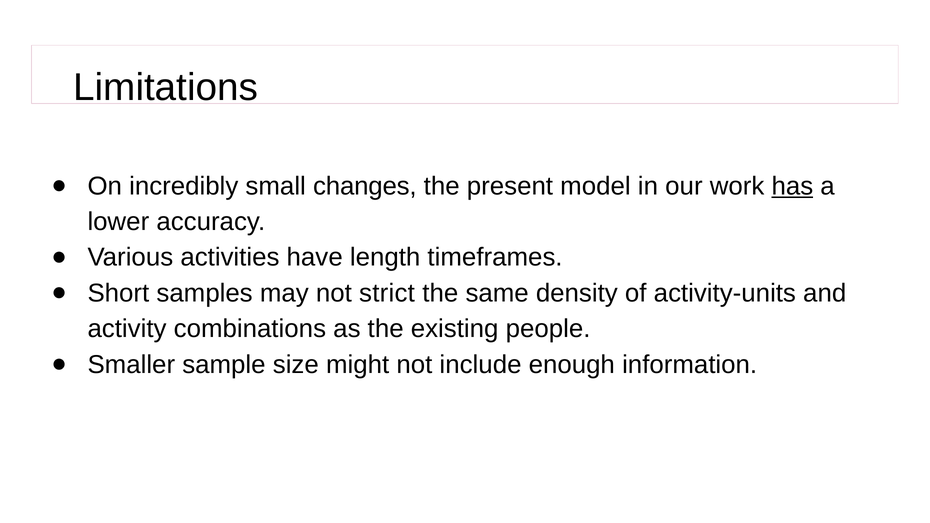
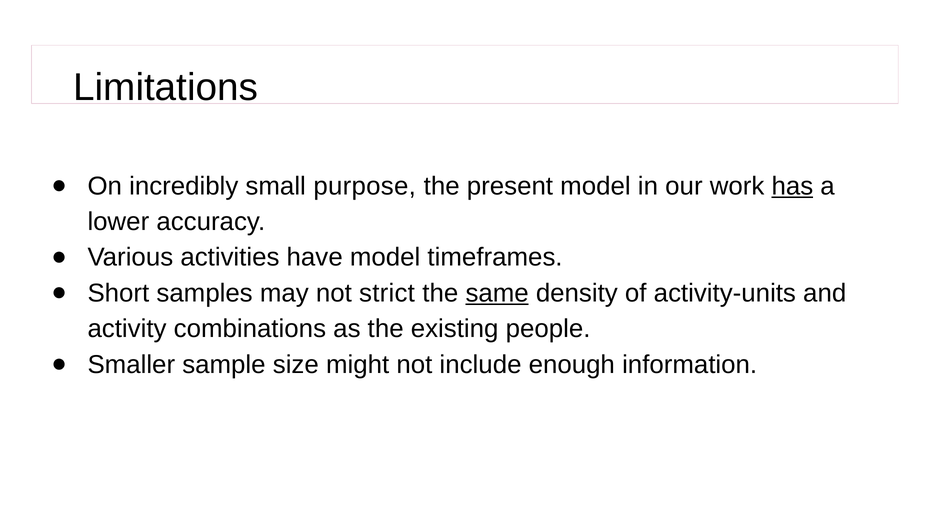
changes: changes -> purpose (365, 186)
have length: length -> model (385, 258)
same underline: none -> present (497, 293)
